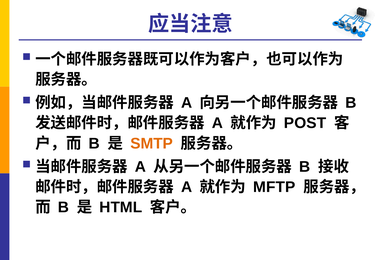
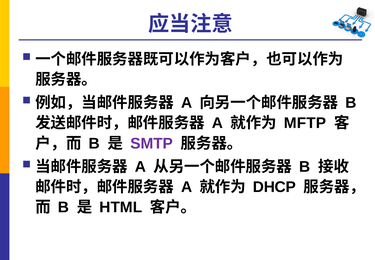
POST: POST -> MFTP (305, 123)
SMTP colour: orange -> purple (152, 143)
MFTP: MFTP -> DHCP (274, 187)
